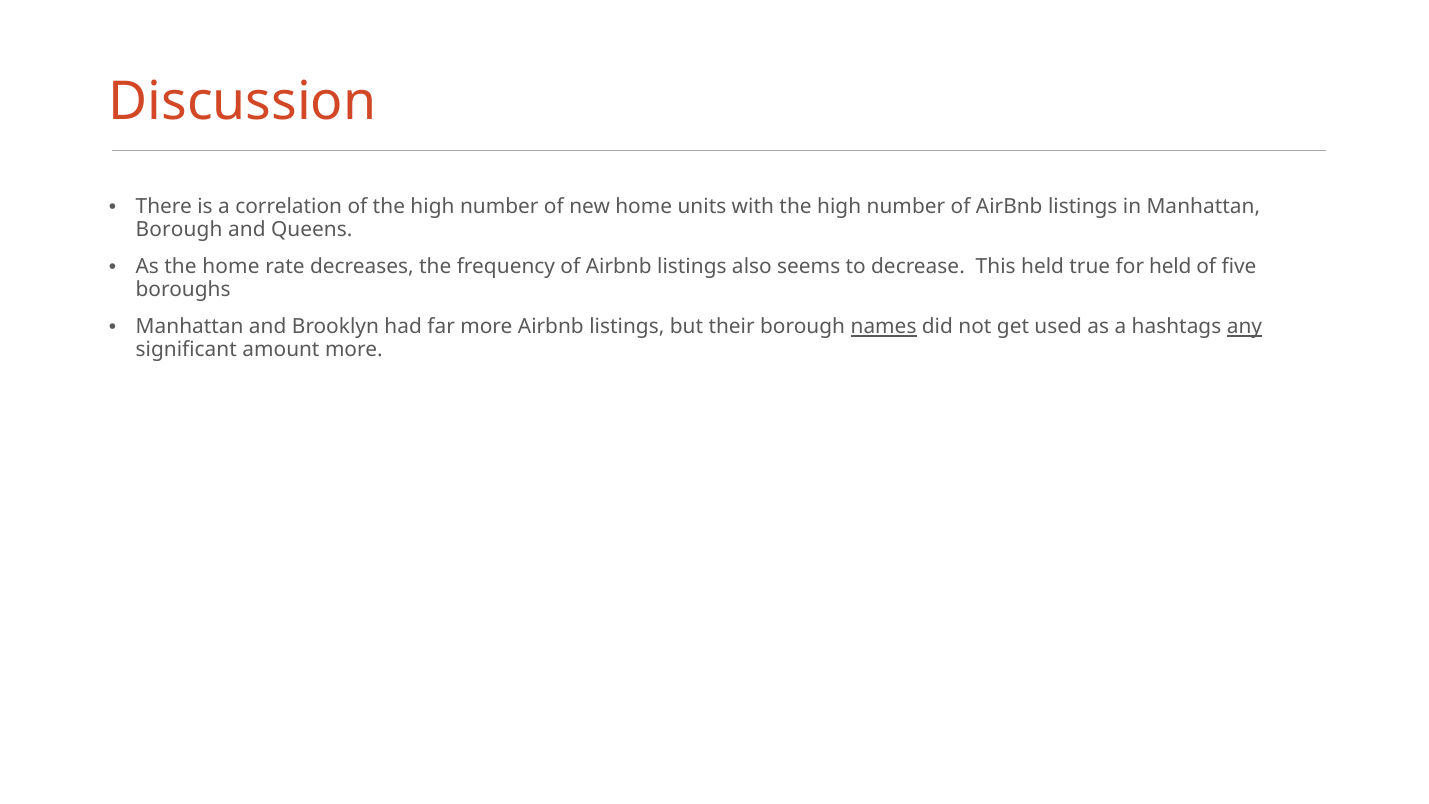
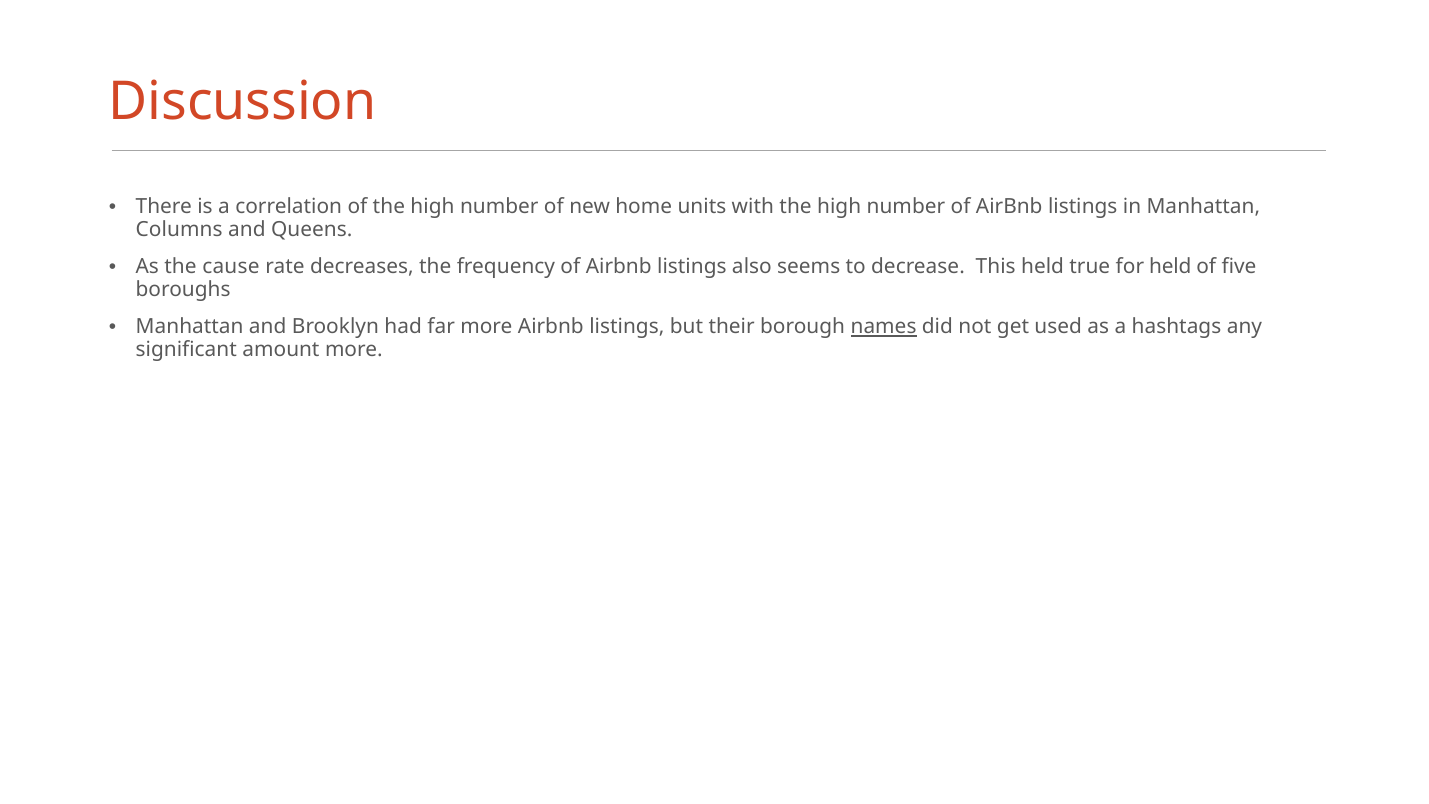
Borough: Borough -> Columns (179, 230)
the home: home -> cause (231, 267)
any underline: present -> none (1244, 327)
